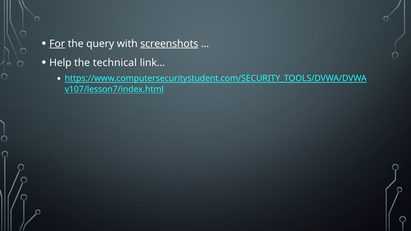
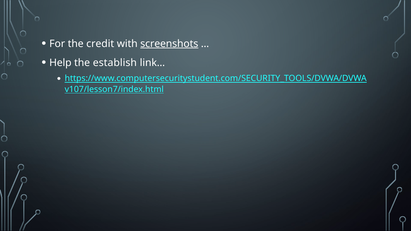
For underline: present -> none (57, 44)
query: query -> credit (100, 44)
technical: technical -> establish (115, 63)
